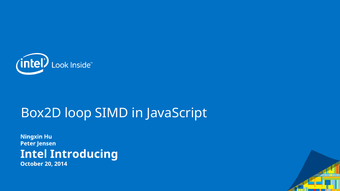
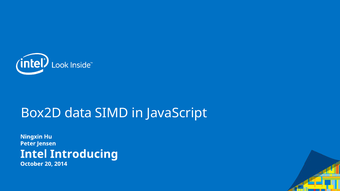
loop: loop -> data (78, 113)
